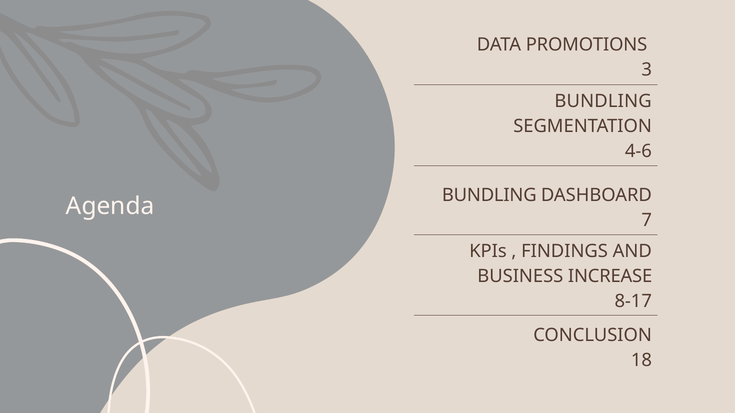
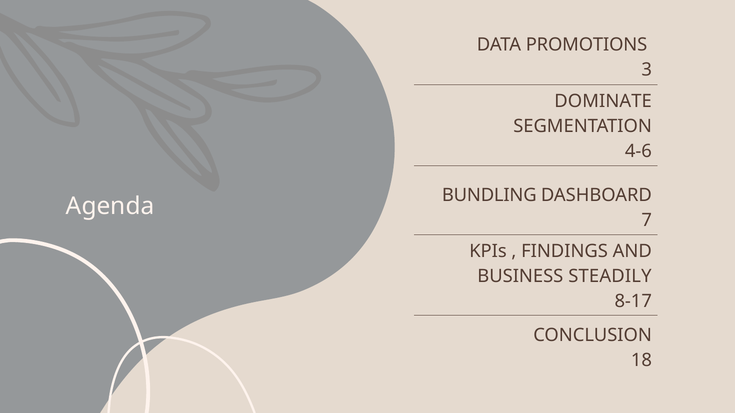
BUNDLING: BUNDLING -> DOMINATE (603, 101)
INCREASE: INCREASE -> STEADILY (610, 276)
